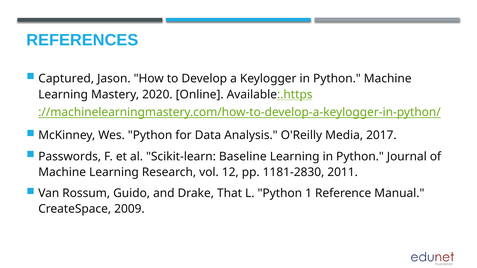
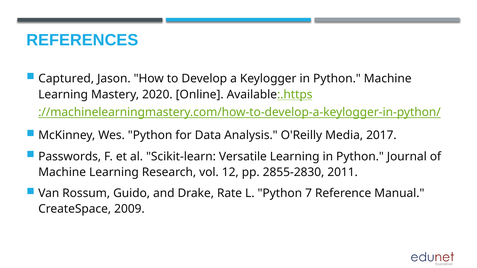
Baseline: Baseline -> Versatile (243, 157)
1181-2830: 1181-2830 -> 2855-2830 (294, 172)
That: That -> Rate (230, 193)
1: 1 -> 7 (309, 193)
